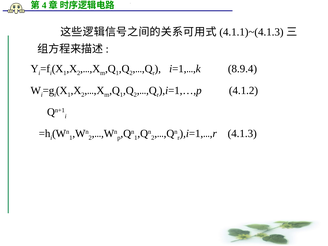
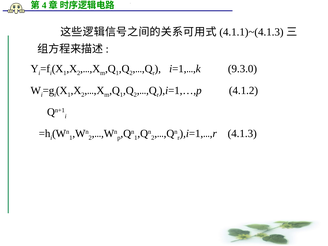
8.9.4: 8.9.4 -> 9.3.0 (242, 69)
